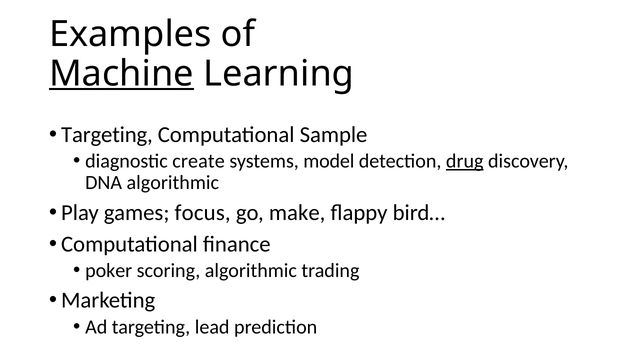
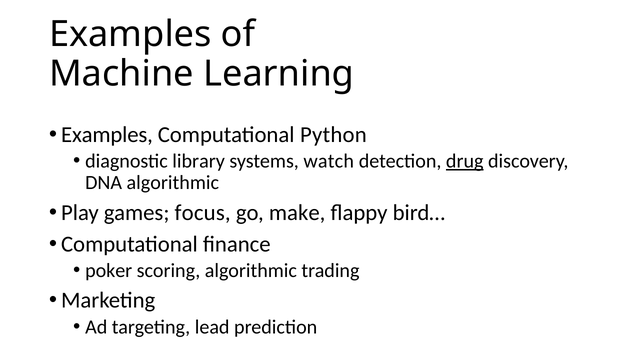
Machine underline: present -> none (121, 74)
Targeting: Targeting -> Examples (107, 134)
Sample: Sample -> Python (333, 134)
create: create -> library (199, 161)
model: model -> watch (329, 161)
